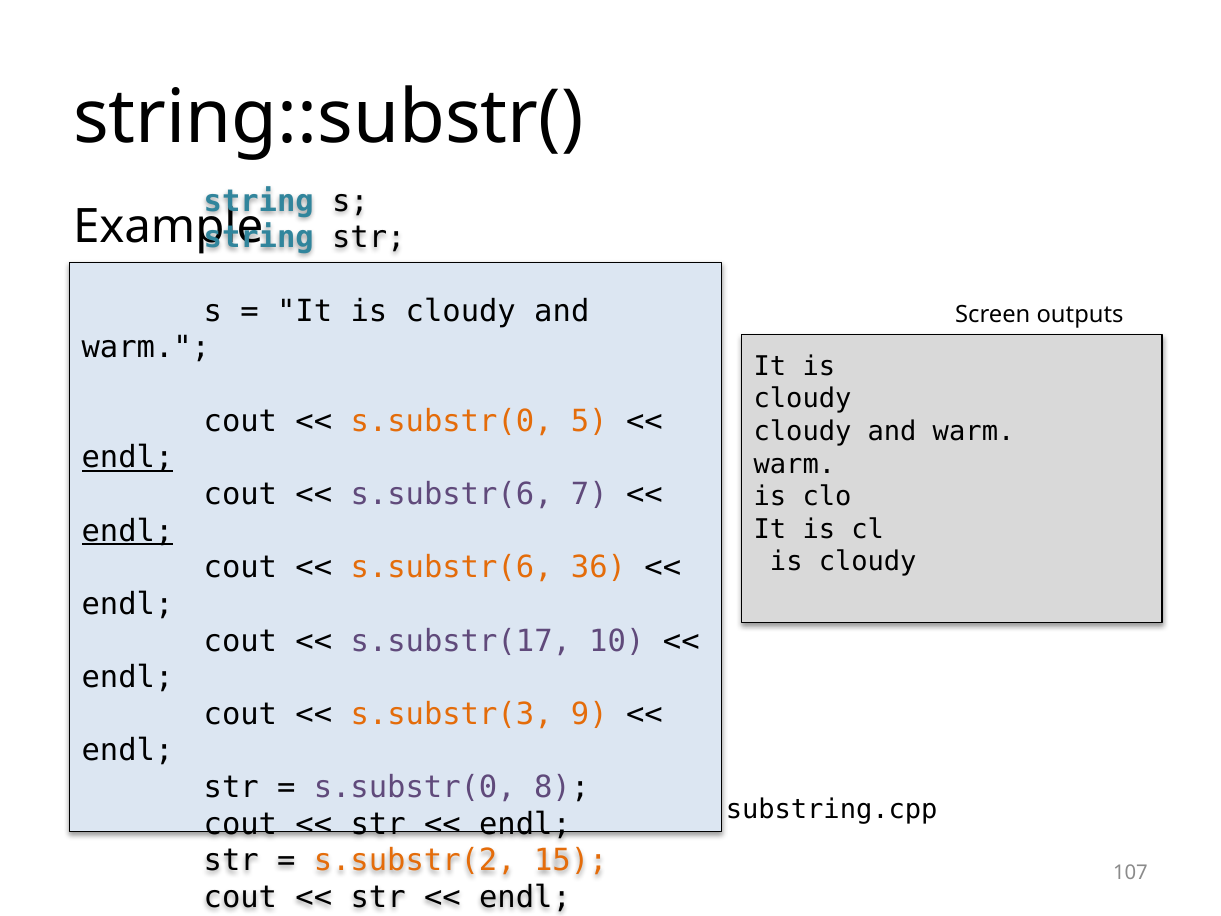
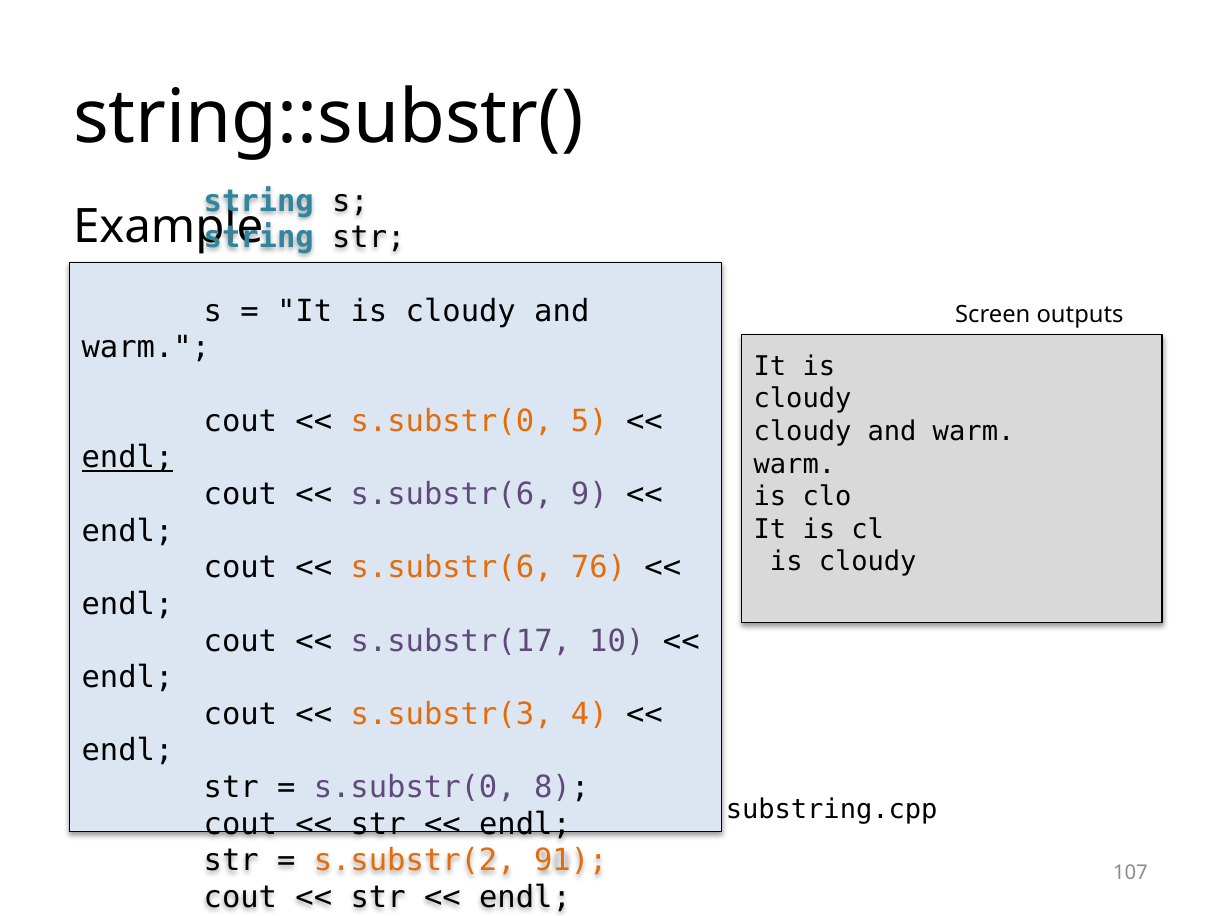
7: 7 -> 9 (589, 494)
endl underline: present -> none (128, 531)
36: 36 -> 76 (599, 567)
9: 9 -> 4 (589, 714)
15: 15 -> 91 (571, 861)
